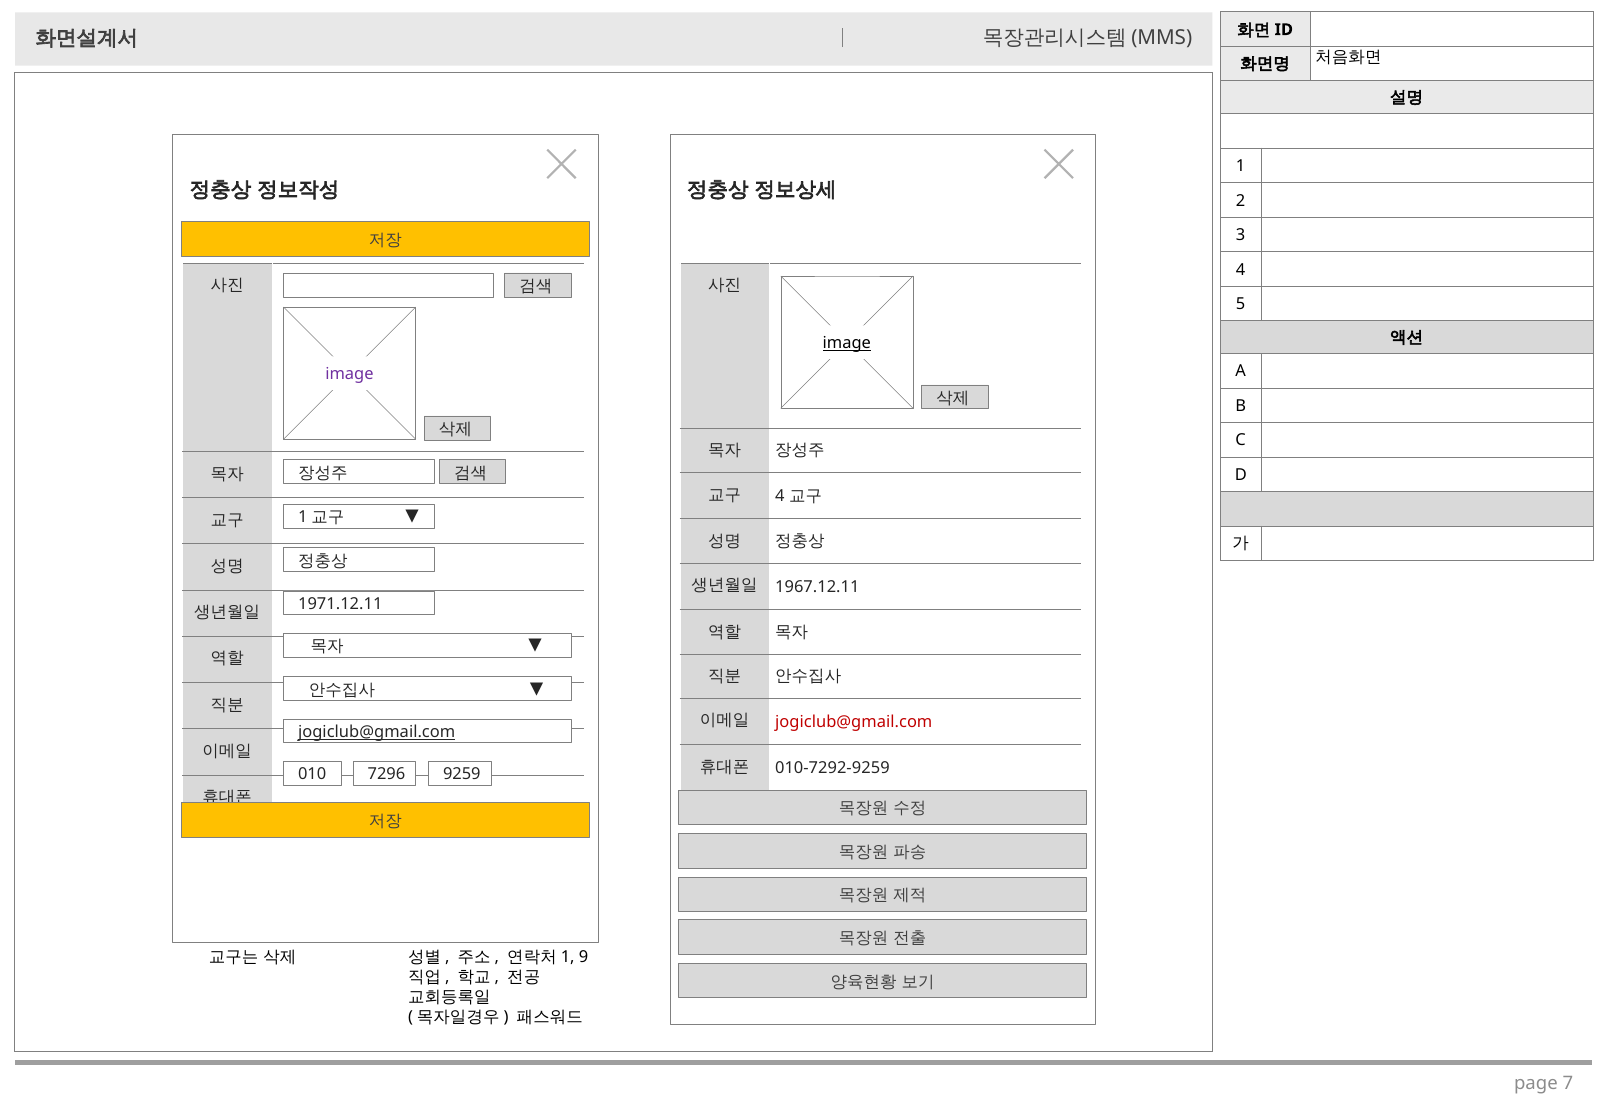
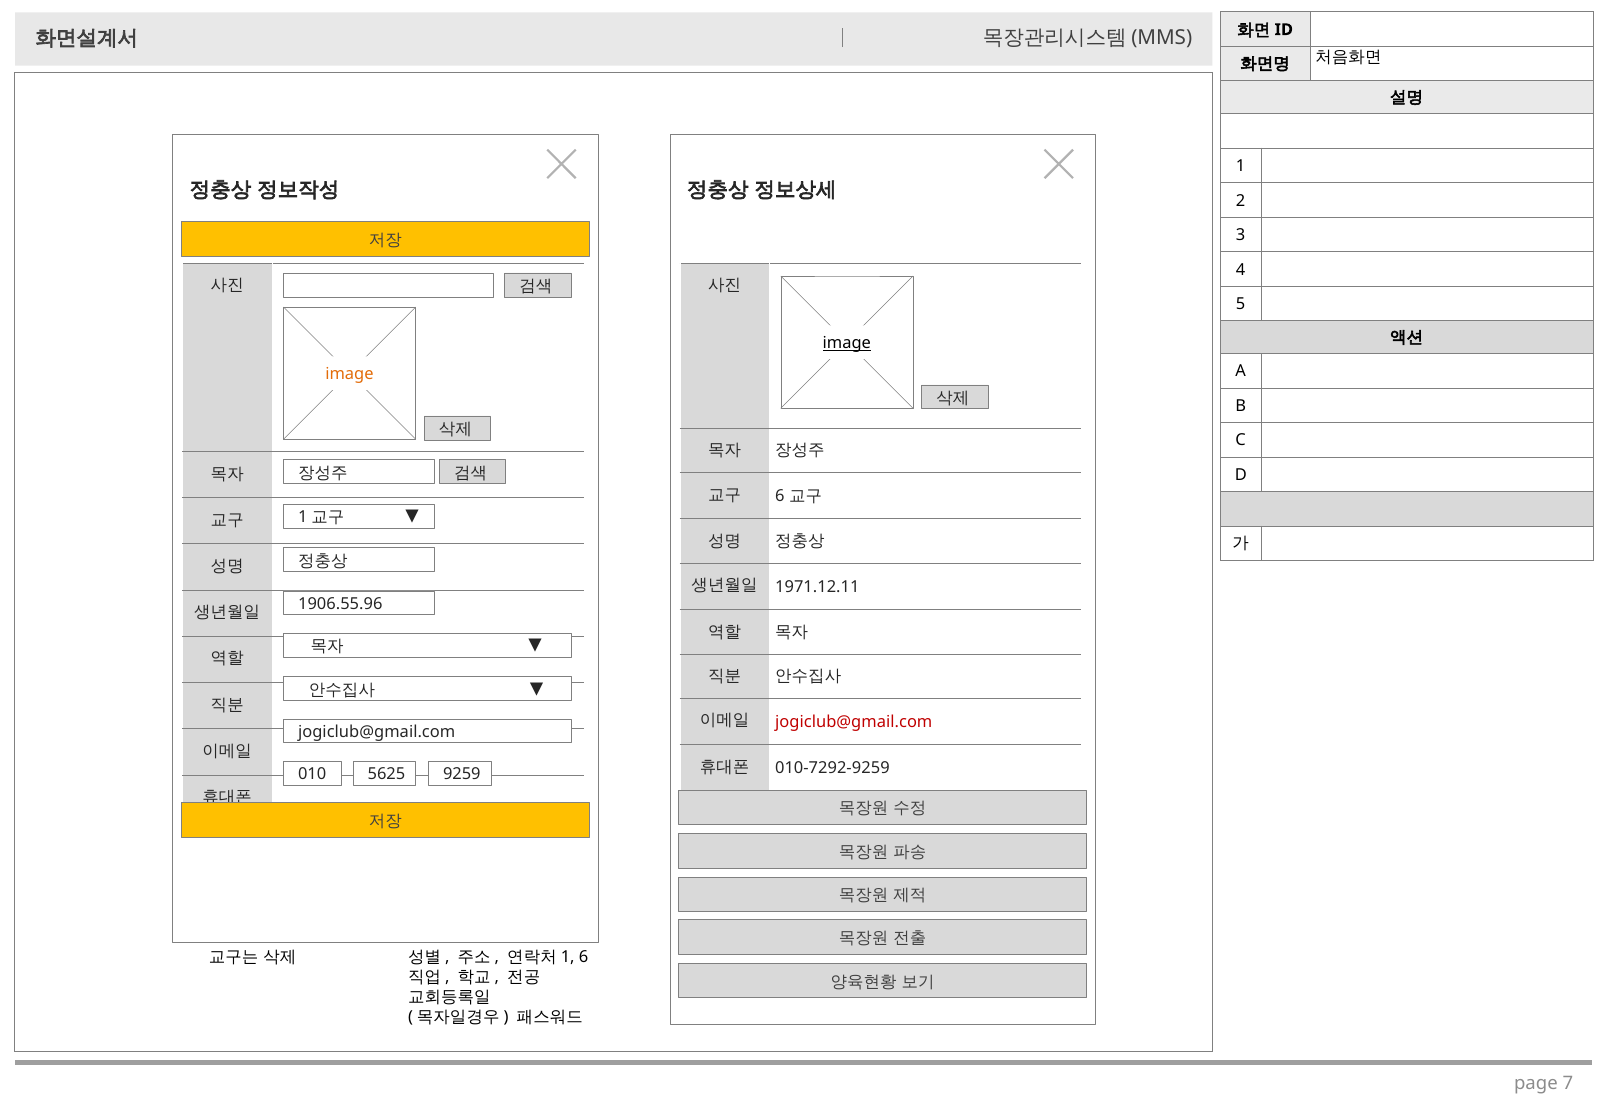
image colour: purple -> orange (349, 374)
4: 4 -> 6 (780, 496)
1967.12.11: 1967.12.11 -> 1971.12.11 (817, 587)
1971.12.11: 1971.12.11 -> 1906.55.96 (340, 604)
jogiclub@gmail.com underline: present -> none (377, 732)
7296: 7296 -> 5625 (386, 774)
9: 9 -> 6 (584, 957)
